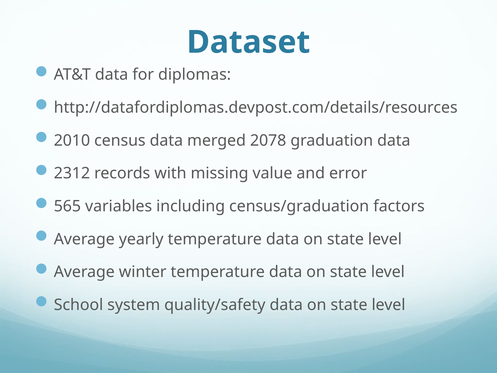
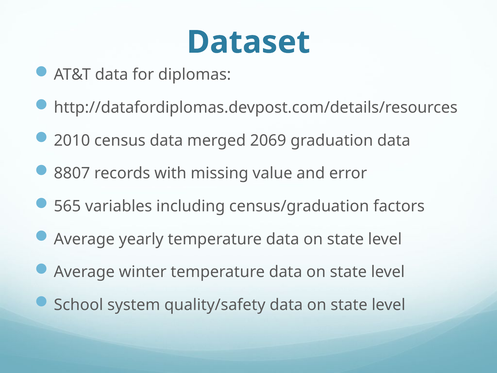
2078: 2078 -> 2069 (268, 140)
2312: 2312 -> 8807 (72, 173)
